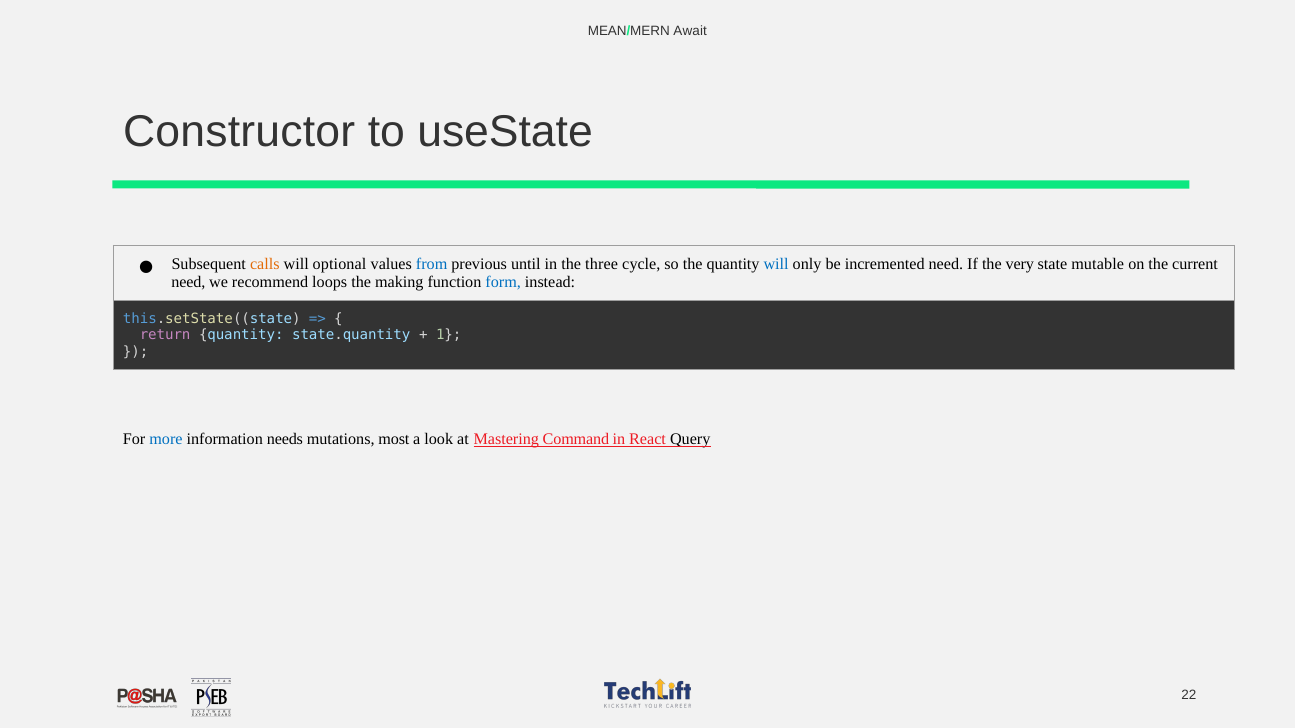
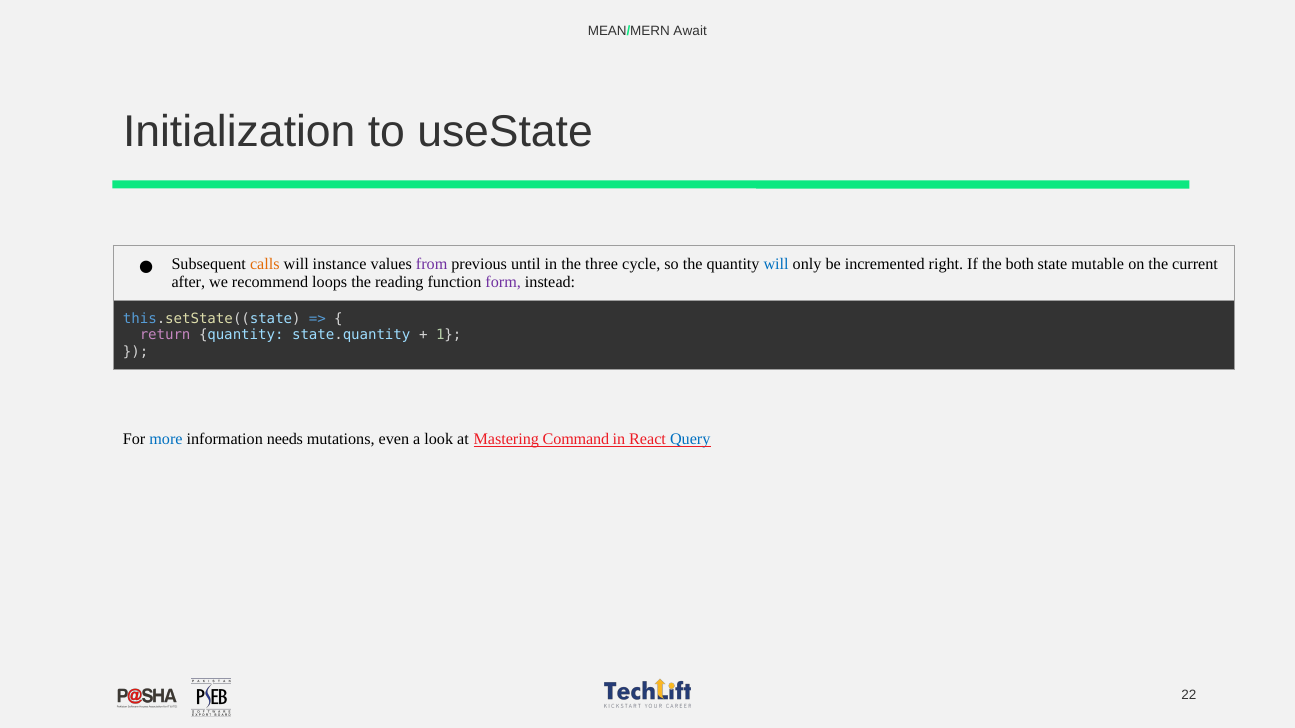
Constructor: Constructor -> Initialization (239, 132)
optional: optional -> instance (340, 264)
from colour: blue -> purple (432, 264)
incremented need: need -> right (946, 264)
very: very -> both (1020, 264)
need: need -> after (188, 282)
making: making -> reading (399, 282)
form colour: blue -> purple (503, 282)
most: most -> even (394, 440)
Query colour: black -> blue (690, 440)
